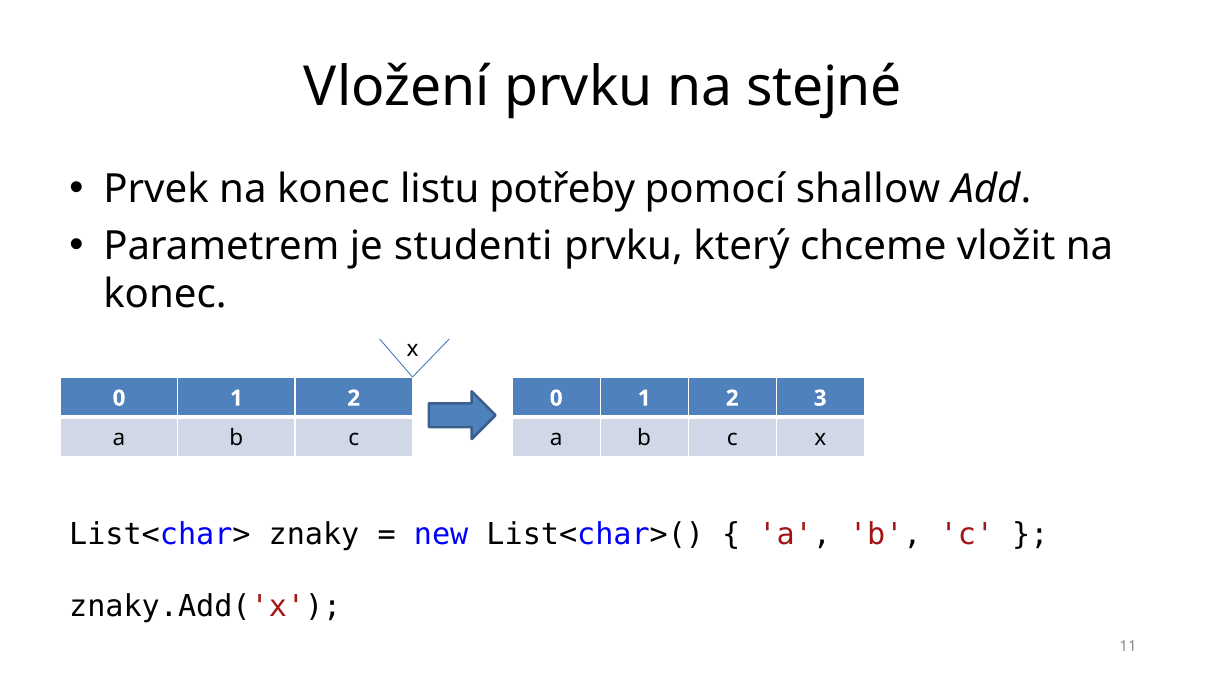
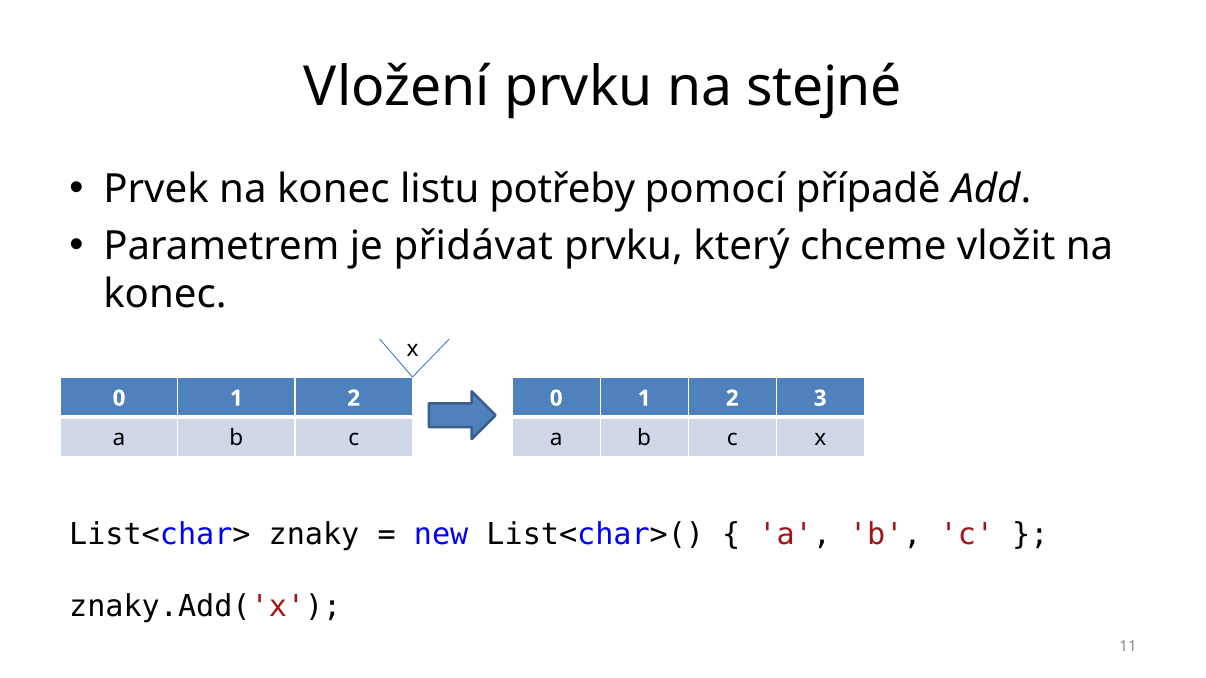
shallow: shallow -> případě (868, 190)
studenti: studenti -> přidávat (473, 246)
